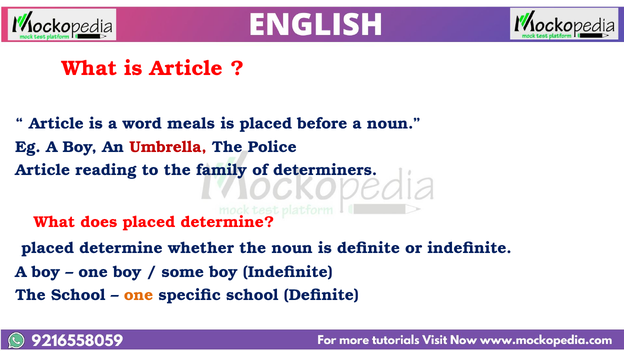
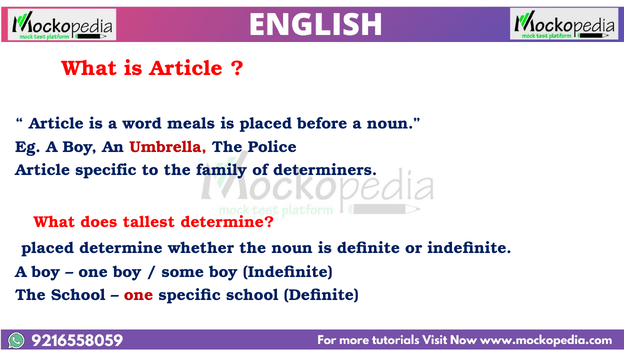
Article reading: reading -> specific (106, 170)
does placed: placed -> tallest (149, 222)
one colour: orange -> red (139, 295)
